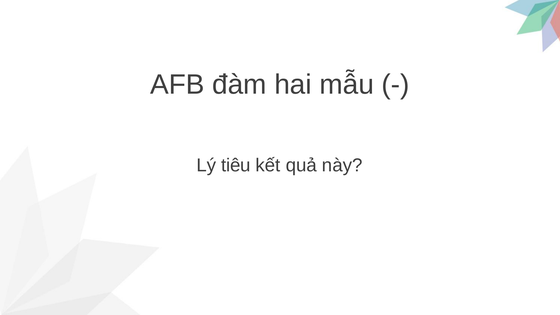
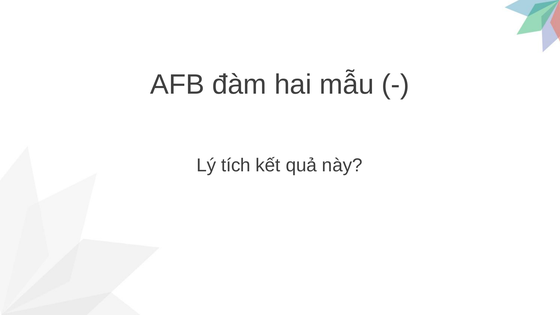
tiêu: tiêu -> tích (236, 165)
